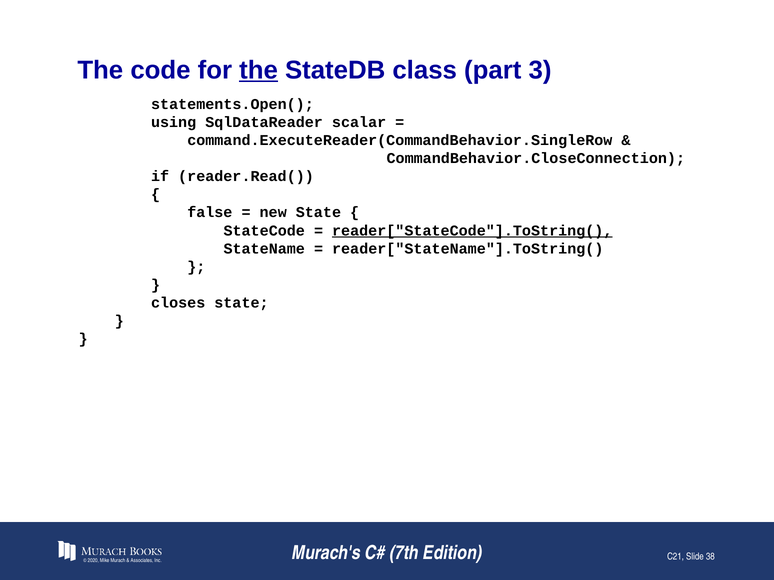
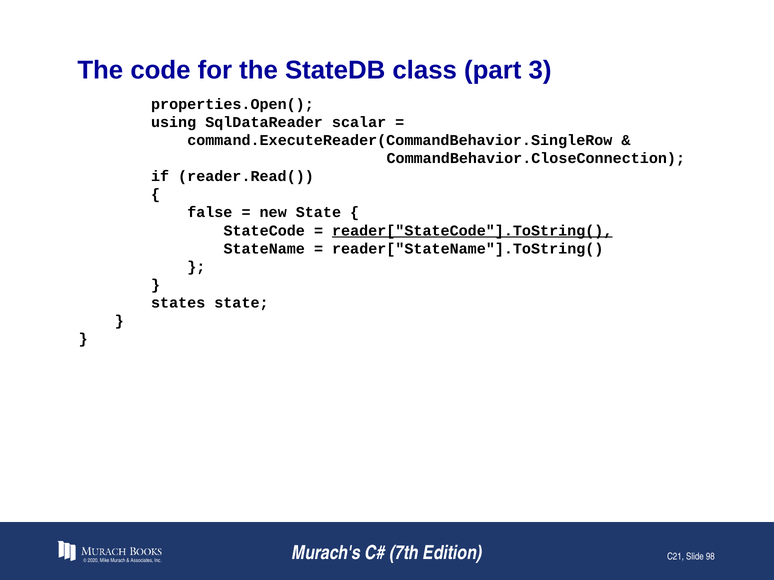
the underline: present -> none (259, 70)
statements.Open(: statements.Open( -> properties.Open( (232, 104)
closes: closes -> states (178, 303)
38: 38 -> 98 (710, 557)
